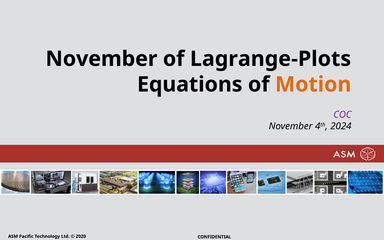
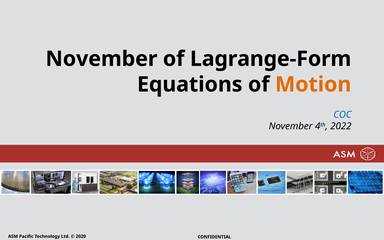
Lagrange-Plots: Lagrange-Plots -> Lagrange-Form (271, 59)
COC colour: purple -> blue (342, 115)
2024: 2024 -> 2022 (341, 126)
